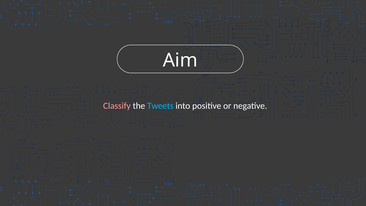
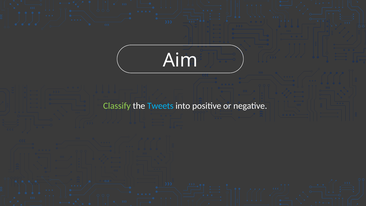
Classify colour: pink -> light green (117, 106)
